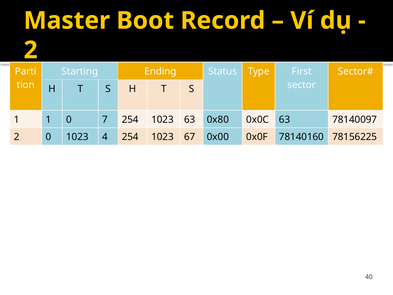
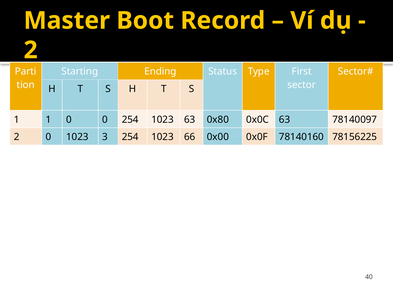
0 7: 7 -> 0 (105, 119)
4: 4 -> 3 (105, 137)
67: 67 -> 66 (190, 137)
